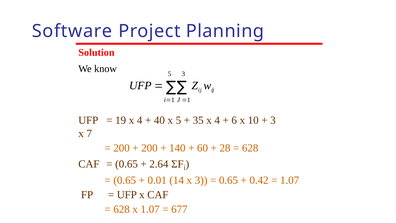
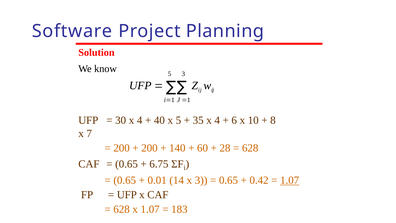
19: 19 -> 30 (121, 120)
3: 3 -> 8 (273, 120)
2.64: 2.64 -> 6.75 (159, 164)
1.07 underline: none -> present (290, 180)
677: 677 -> 183 (179, 209)
